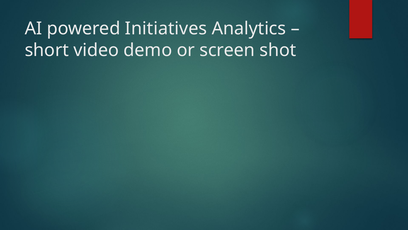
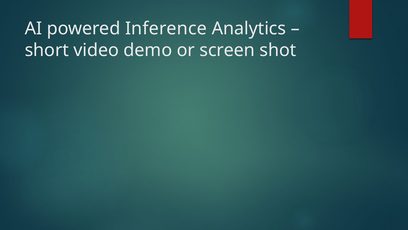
Initiatives: Initiatives -> Inference (166, 29)
